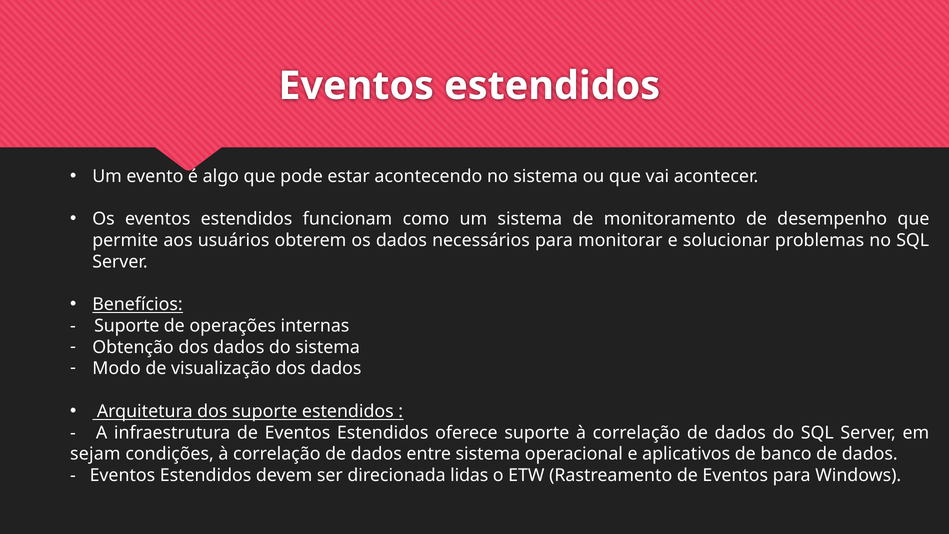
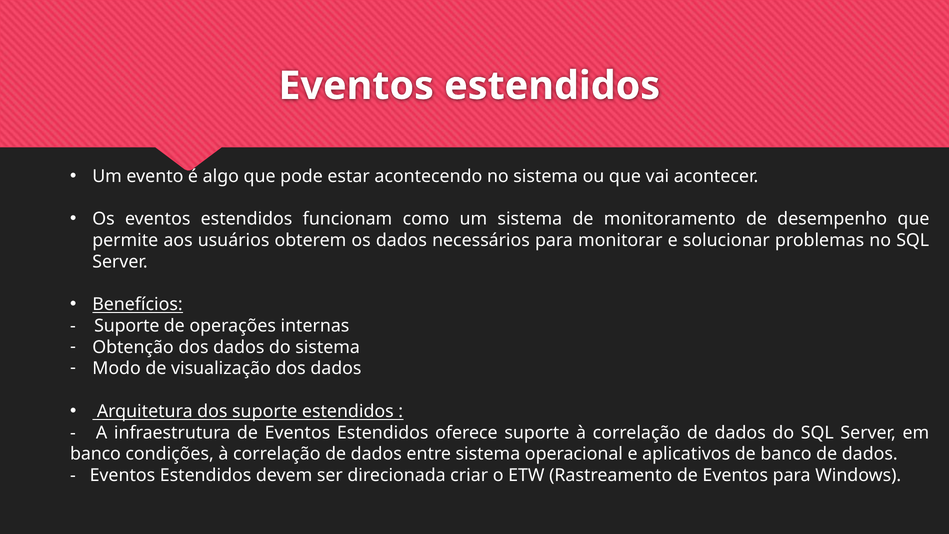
sejam: sejam -> banco (95, 454)
lidas: lidas -> criar (469, 475)
